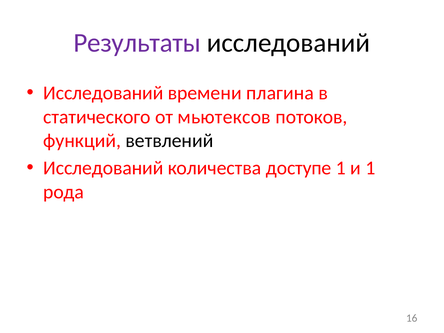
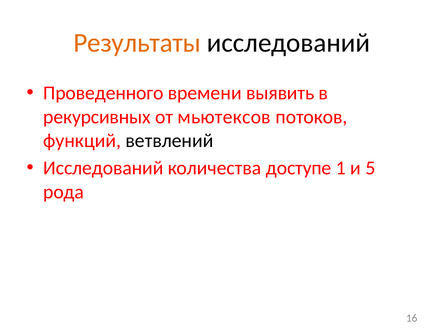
Результаты colour: purple -> orange (137, 43)
Исследований: Исследований -> Проведенного (103, 93)
плагина: плагина -> выявить (280, 93)
статического: статического -> рекурсивных (97, 117)
и 1: 1 -> 5 (370, 168)
